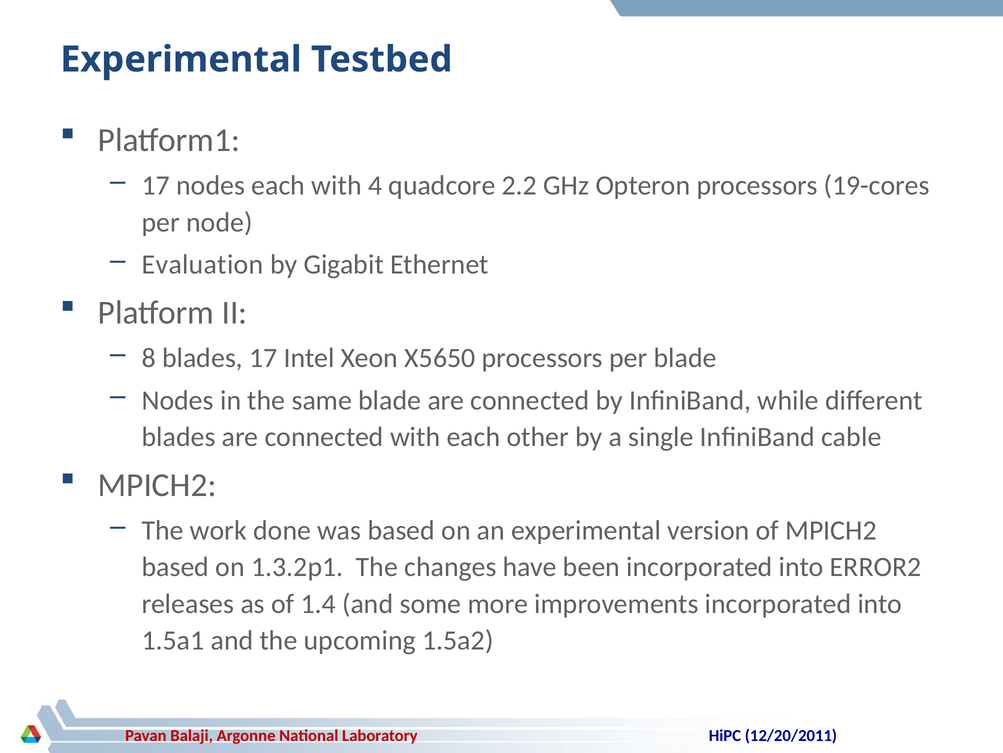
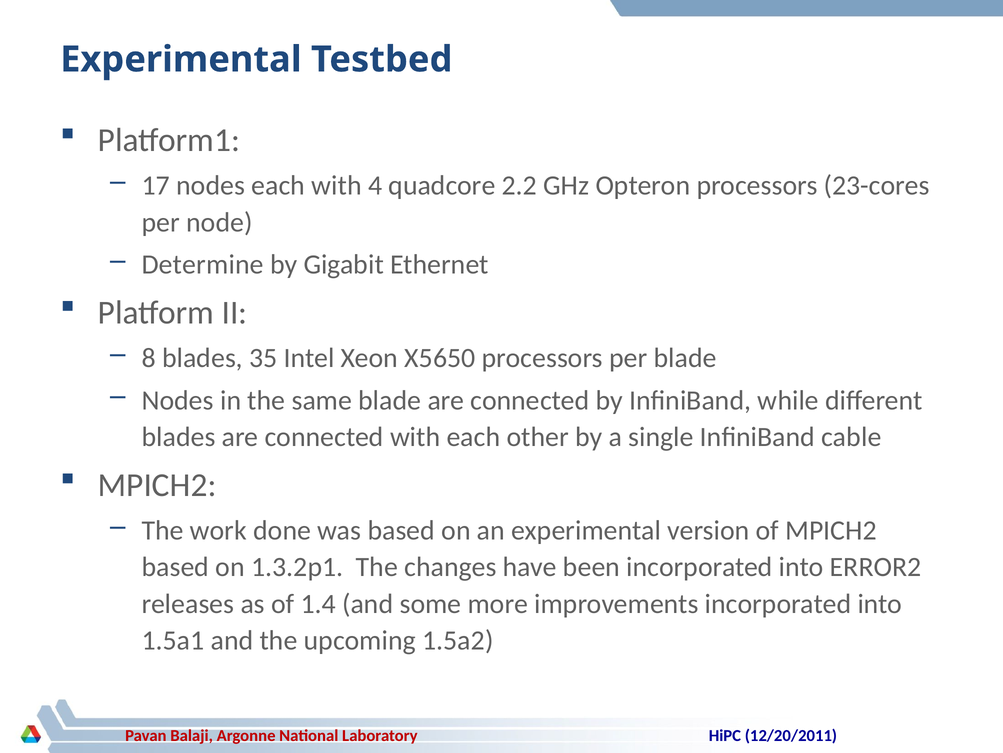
19-cores: 19-cores -> 23-cores (877, 185)
Evaluation: Evaluation -> Determine (203, 264)
blades 17: 17 -> 35 (263, 358)
